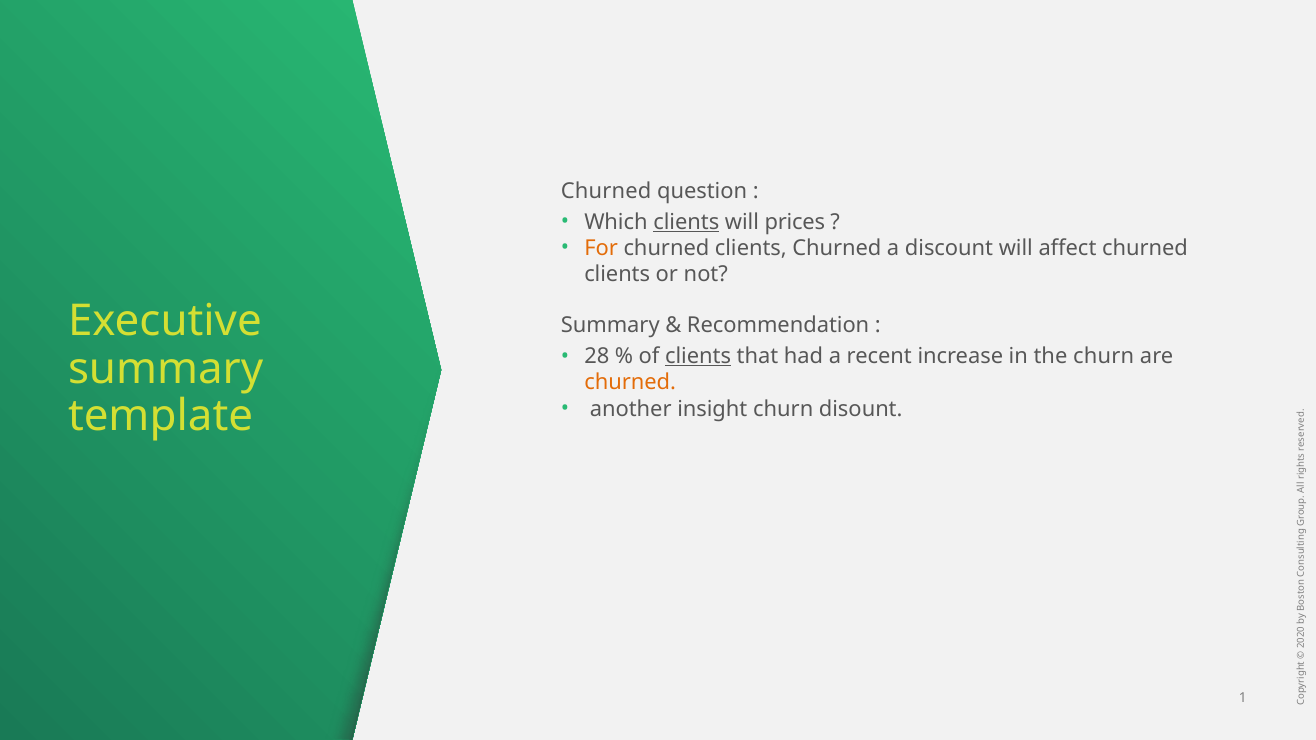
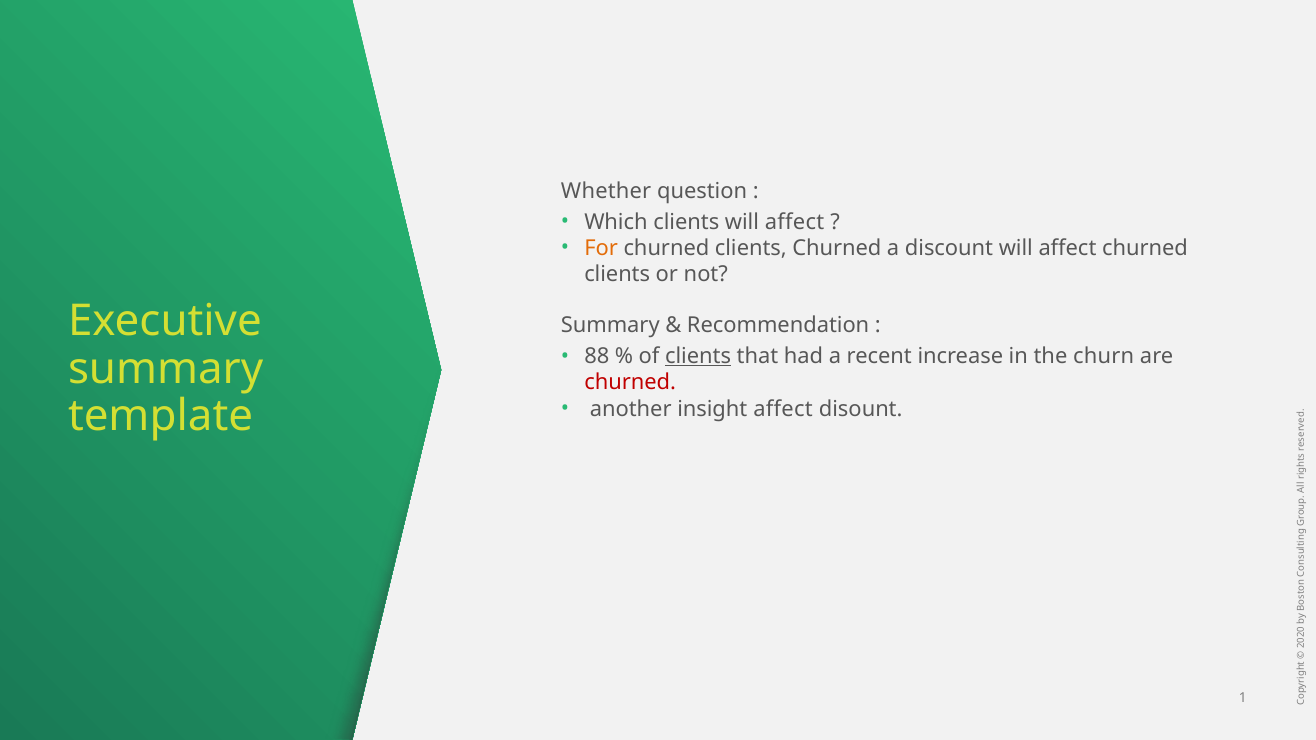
Churned: Churned -> Whether (606, 191)
clients underline: present -> none (686, 222)
prices: prices -> affect (795, 222)
28: 28 -> 88 (597, 356)
churned colour: orange -> red (630, 383)
insight churn: churn -> affect (783, 409)
